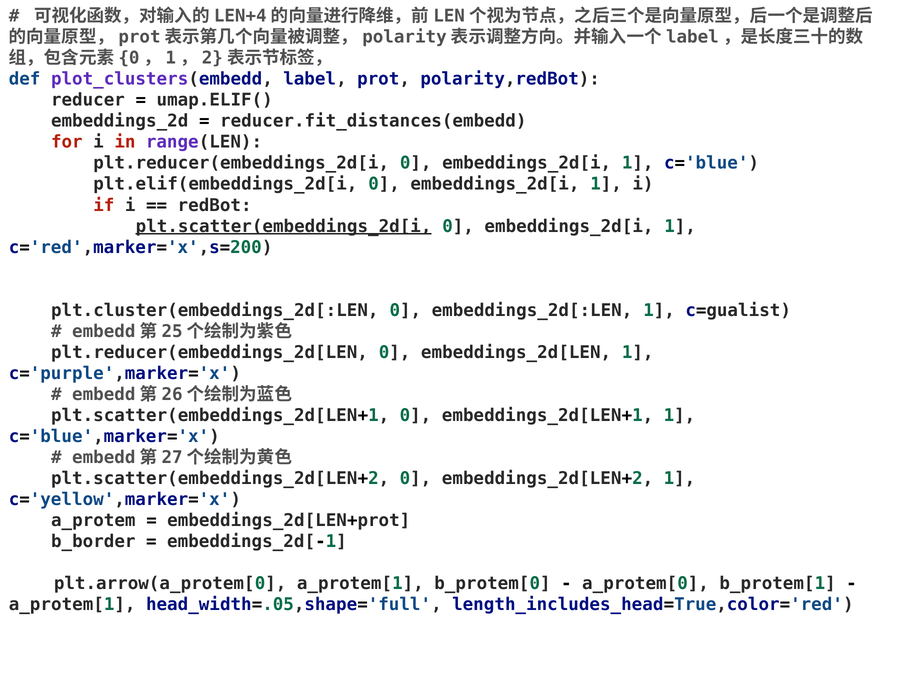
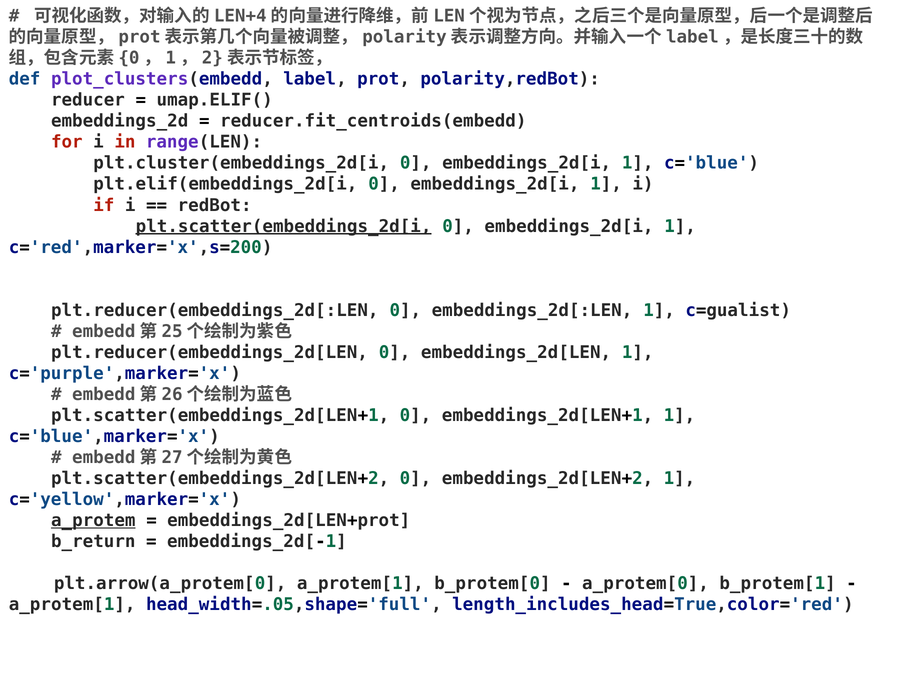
reducer.fit_distances(embedd: reducer.fit_distances(embedd -> reducer.fit_centroids(embedd (373, 121)
plt.reducer(embeddings_2d[i: plt.reducer(embeddings_2d[i -> plt.cluster(embeddings_2d[i (241, 163)
plt.cluster(embeddings_2d[:LEN: plt.cluster(embeddings_2d[:LEN -> plt.reducer(embeddings_2d[:LEN (215, 311)
a_protem underline: none -> present (93, 521)
b_border: b_border -> b_return (93, 542)
